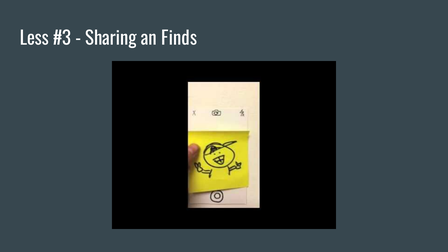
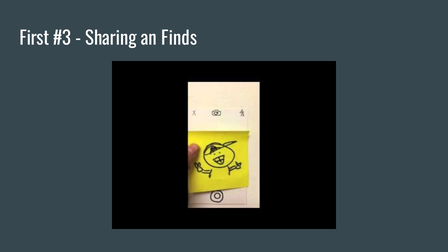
Less: Less -> First (34, 39)
